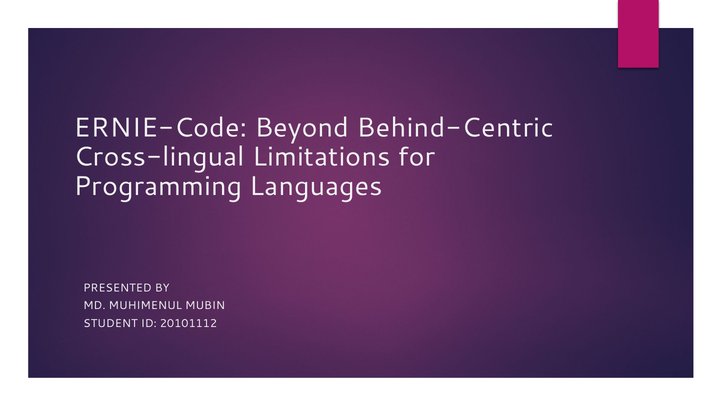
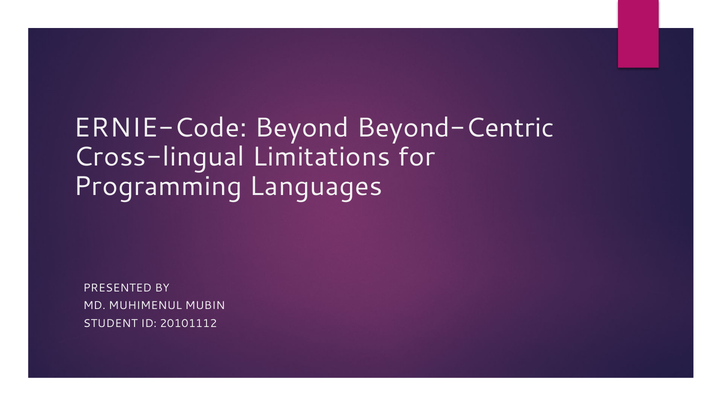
Behind-Centric: Behind-Centric -> Beyond-Centric (456, 128)
